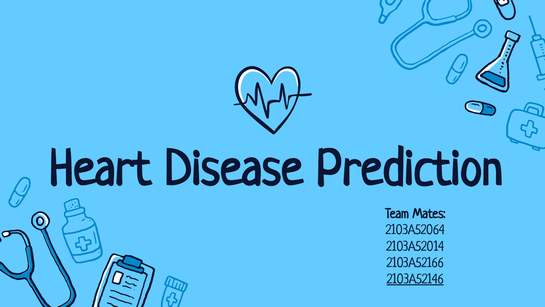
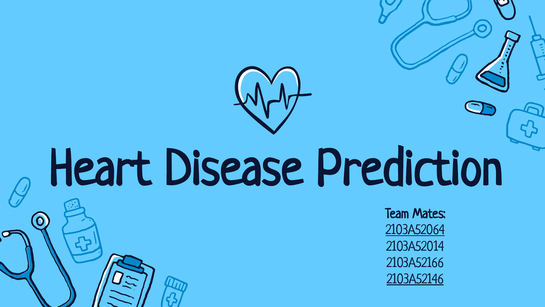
2103A52064 underline: none -> present (415, 230)
